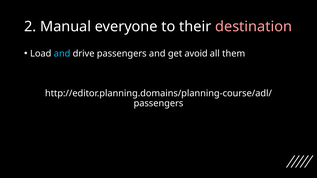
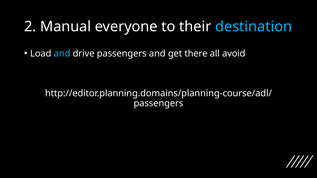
destination colour: pink -> light blue (254, 27)
avoid: avoid -> there (196, 54)
them: them -> avoid (234, 54)
